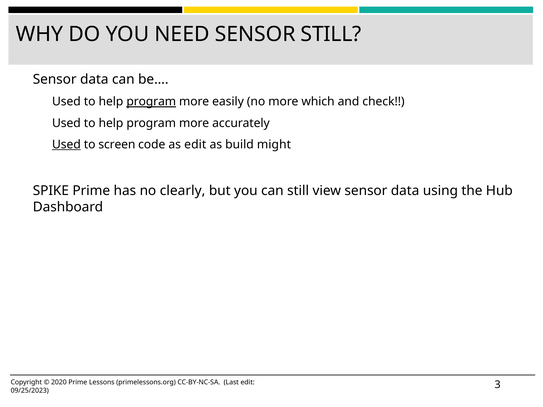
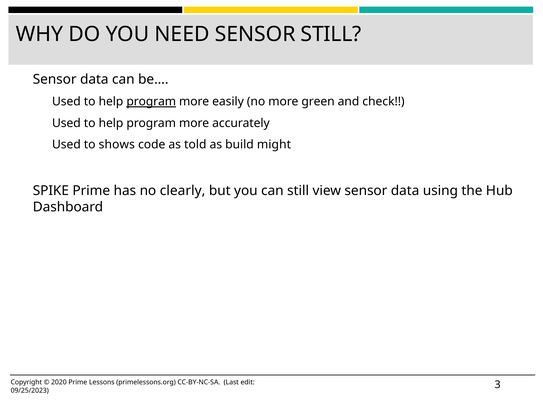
which: which -> green (318, 102)
Used underline: present -> none (66, 145)
screen: screen -> shows (117, 145)
as edit: edit -> told (195, 145)
